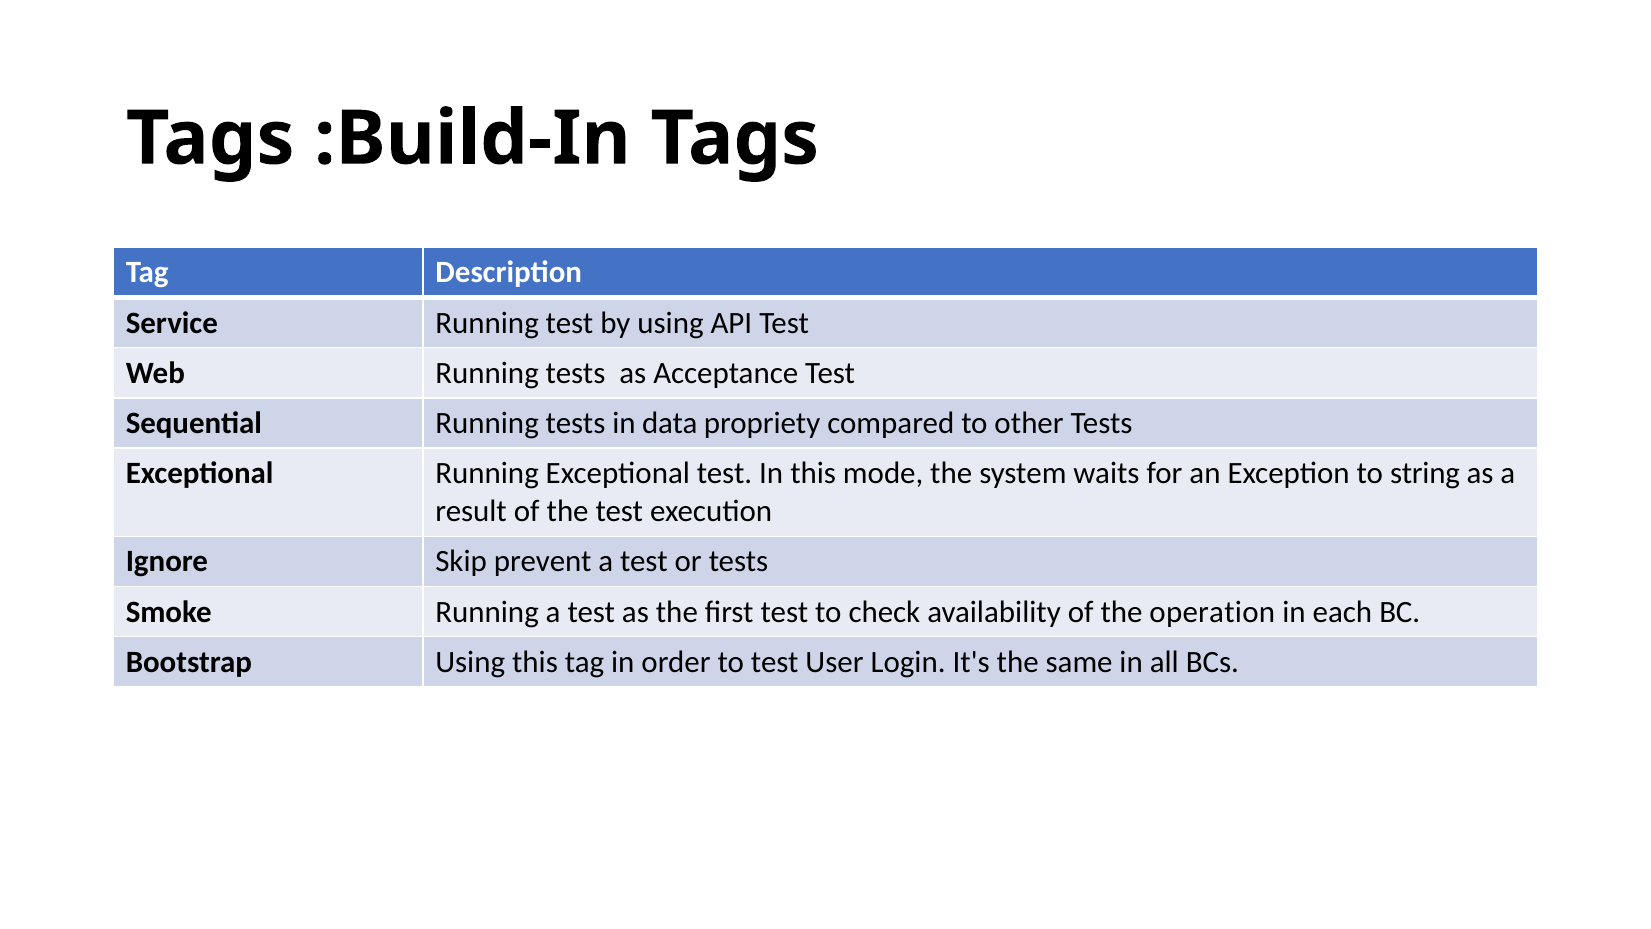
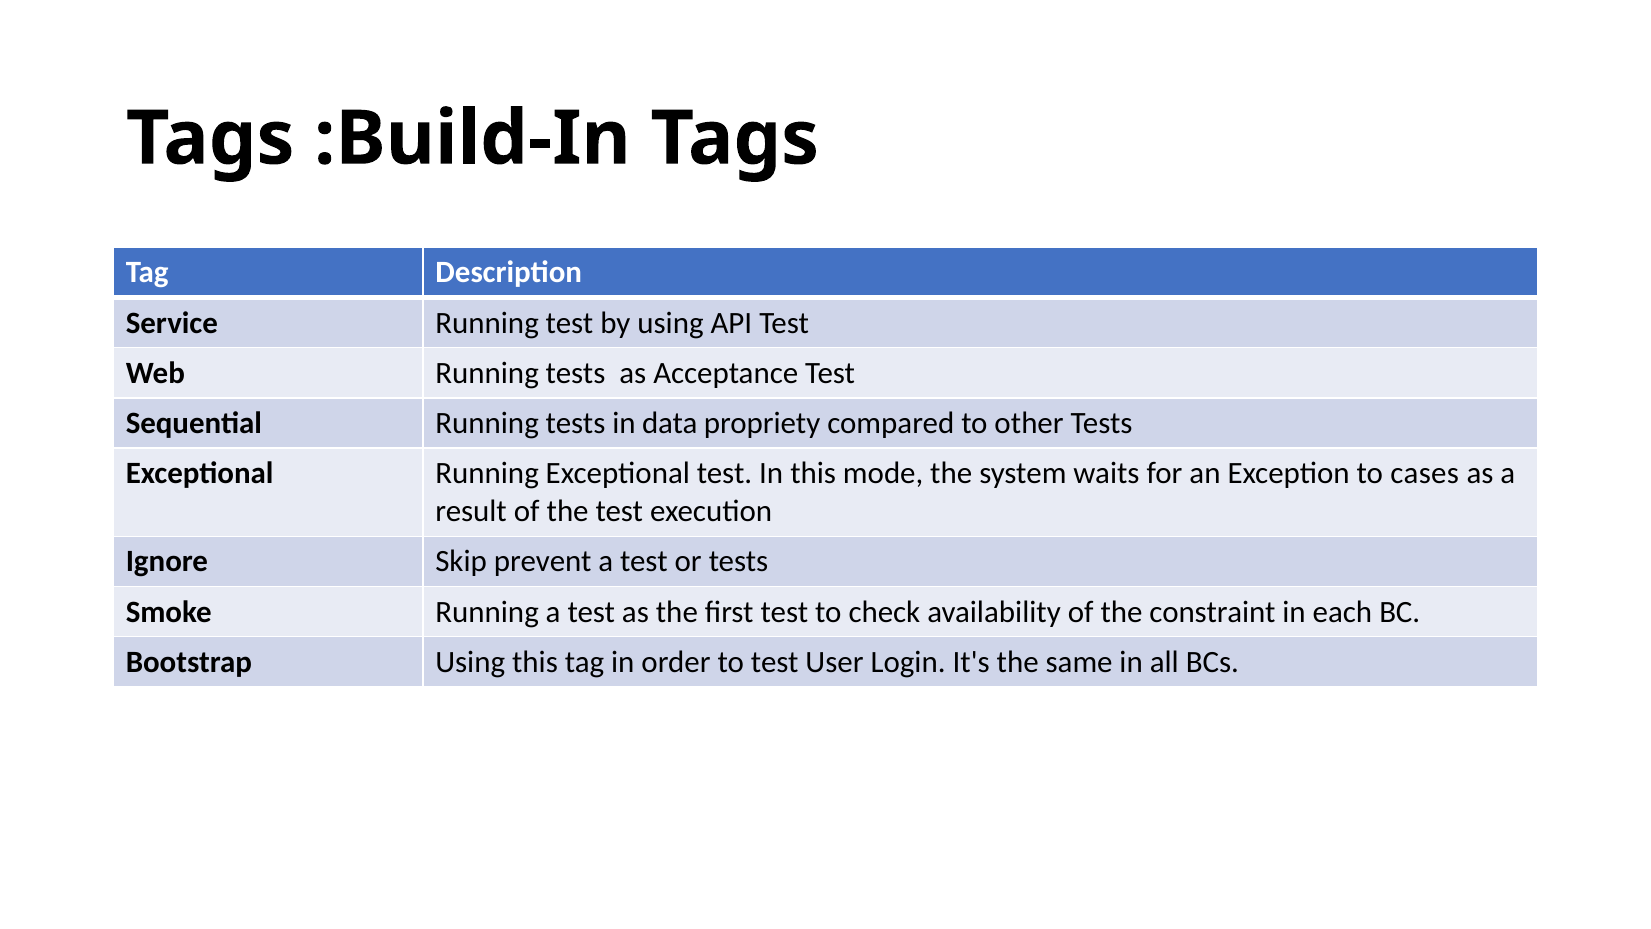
string: string -> cases (1425, 474)
operation: operation -> constraint (1212, 612)
